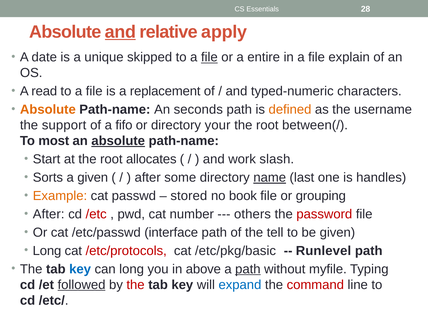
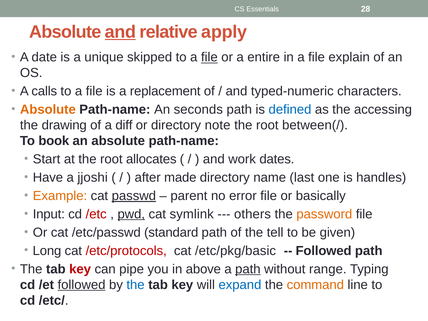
read: read -> calls (44, 91)
defined colour: orange -> blue (290, 110)
username: username -> accessing (383, 110)
support: support -> drawing (64, 125)
fifo: fifo -> diff (124, 125)
your: your -> note (218, 125)
most: most -> book (54, 141)
absolute underline: present -> none (118, 141)
slash: slash -> dates (277, 159)
Sorts: Sorts -> Have (48, 178)
a given: given -> jjoshi (93, 178)
some: some -> made (180, 178)
name underline: present -> none (270, 178)
passwd underline: none -> present (134, 196)
stored: stored -> parent (189, 196)
book: book -> error (243, 196)
grouping: grouping -> basically (321, 196)
After: After -> Input (49, 214)
pwd underline: none -> present (131, 214)
number: number -> symlink (192, 214)
password colour: red -> orange (324, 214)
interface: interface -> standard (171, 232)
Runlevel: Runlevel -> Followed (324, 251)
key colour: blue -> red (80, 269)
can long: long -> pipe (132, 269)
myfile: myfile -> range (328, 269)
the colour: red -> blue (136, 285)
command colour: red -> orange (315, 285)
